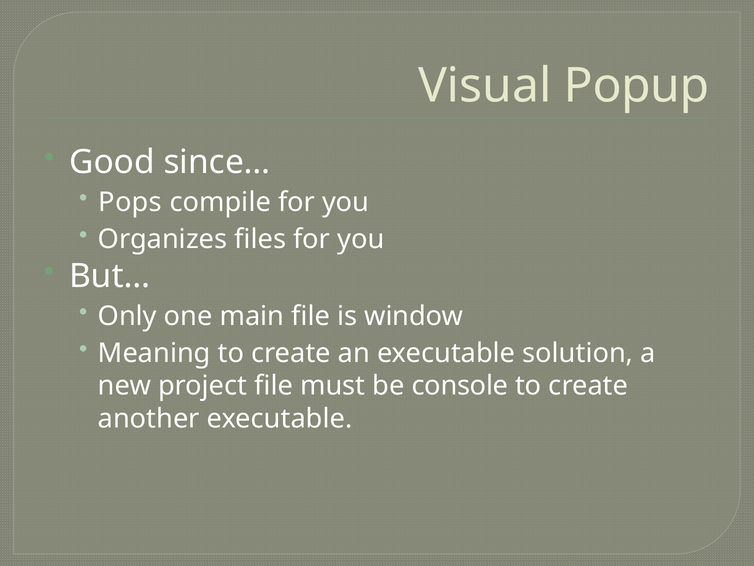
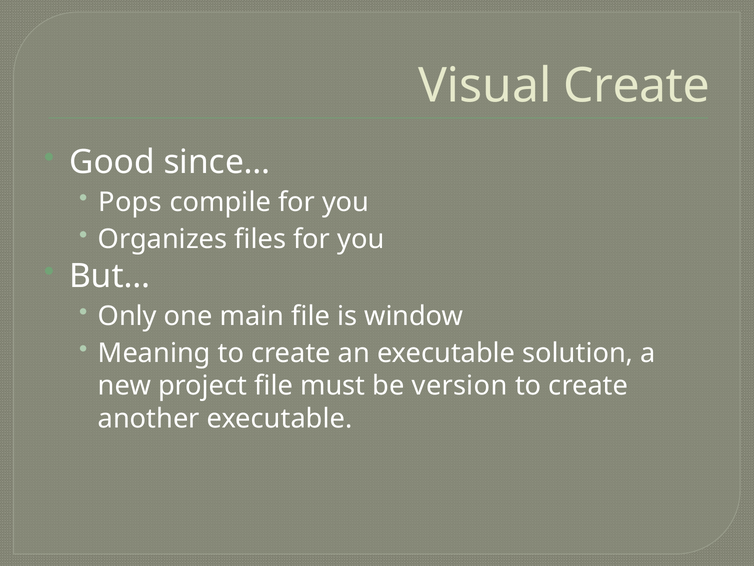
Visual Popup: Popup -> Create (637, 86)
console: console -> version (460, 386)
